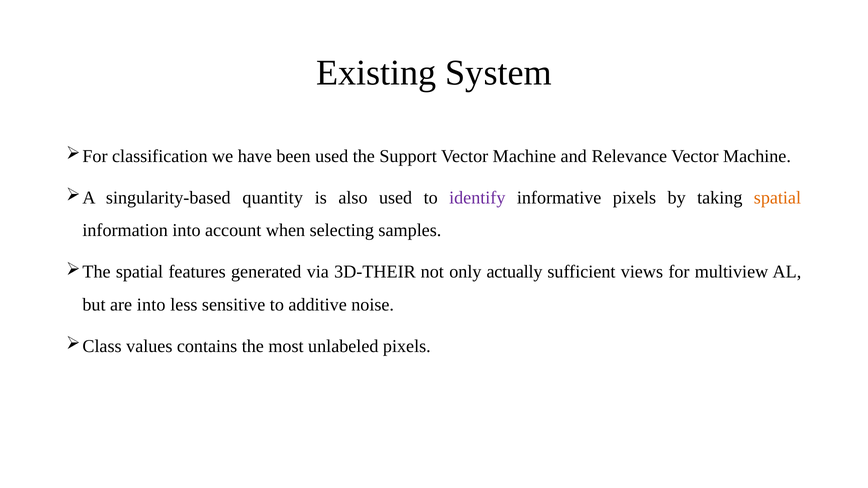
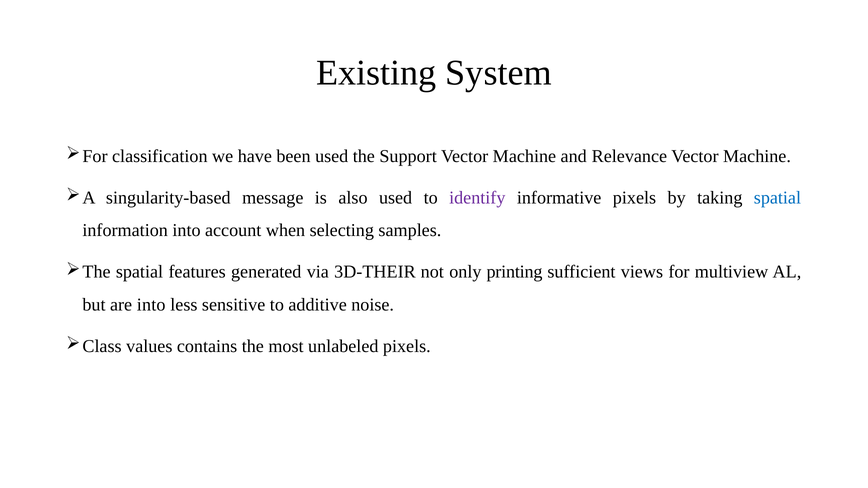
quantity: quantity -> message (273, 198)
spatial colour: orange -> blue (777, 198)
actually: actually -> printing (514, 272)
